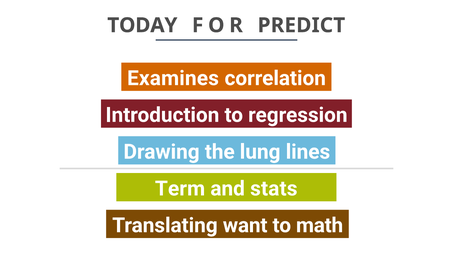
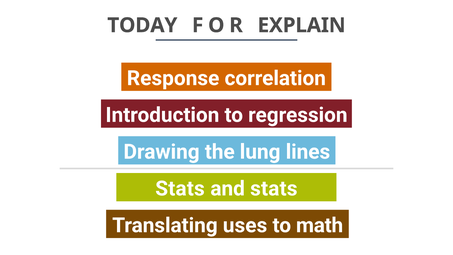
PREDICT: PREDICT -> EXPLAIN (302, 25)
Examines: Examines -> Response (173, 78)
Term: Term -> Stats (180, 188)
want: want -> uses (245, 225)
